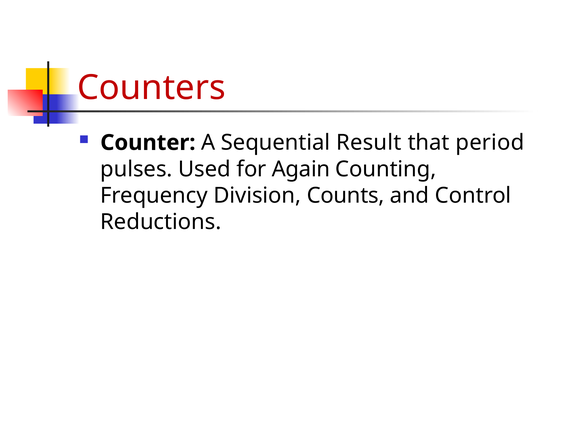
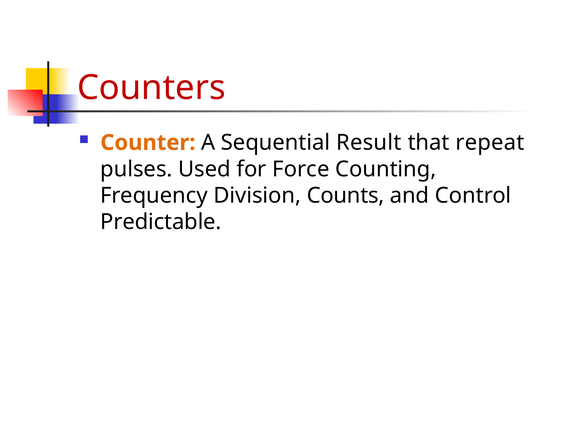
Counter colour: black -> orange (148, 143)
period: period -> repeat (490, 143)
Again: Again -> Force (301, 169)
Reductions: Reductions -> Predictable (161, 222)
